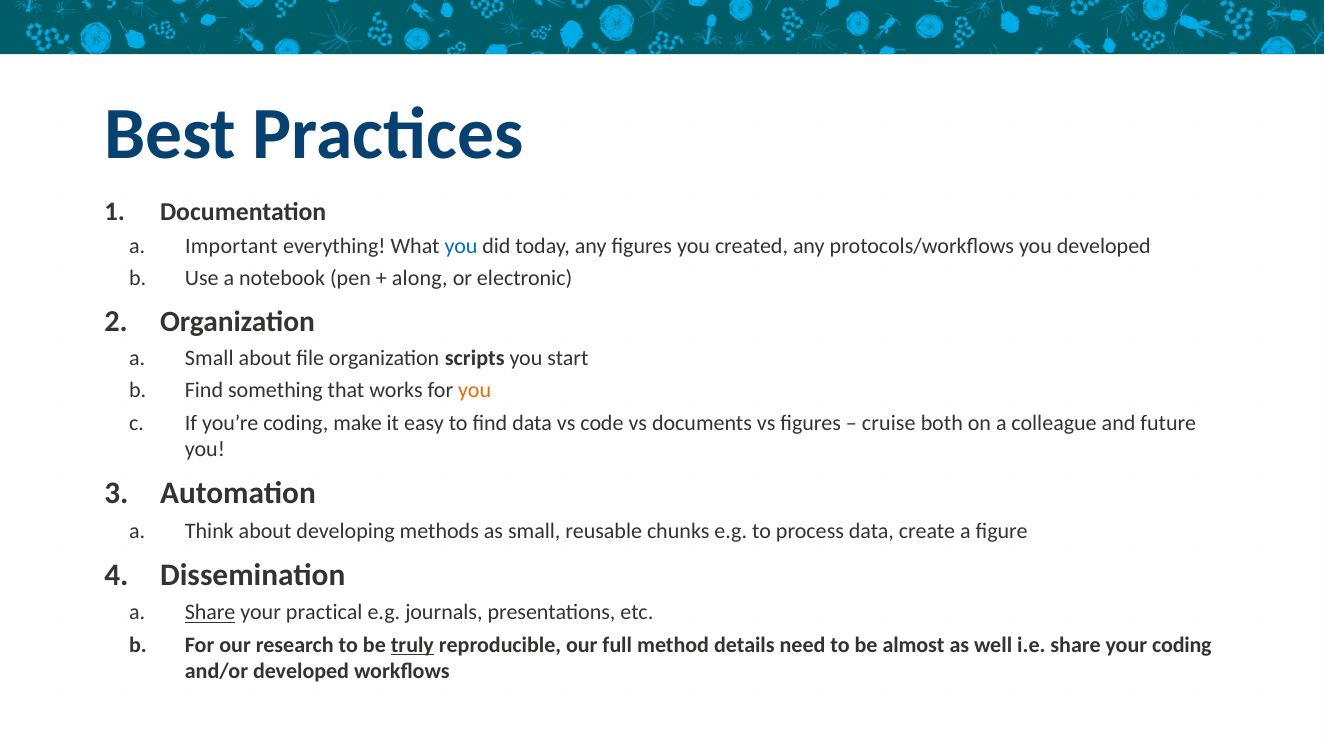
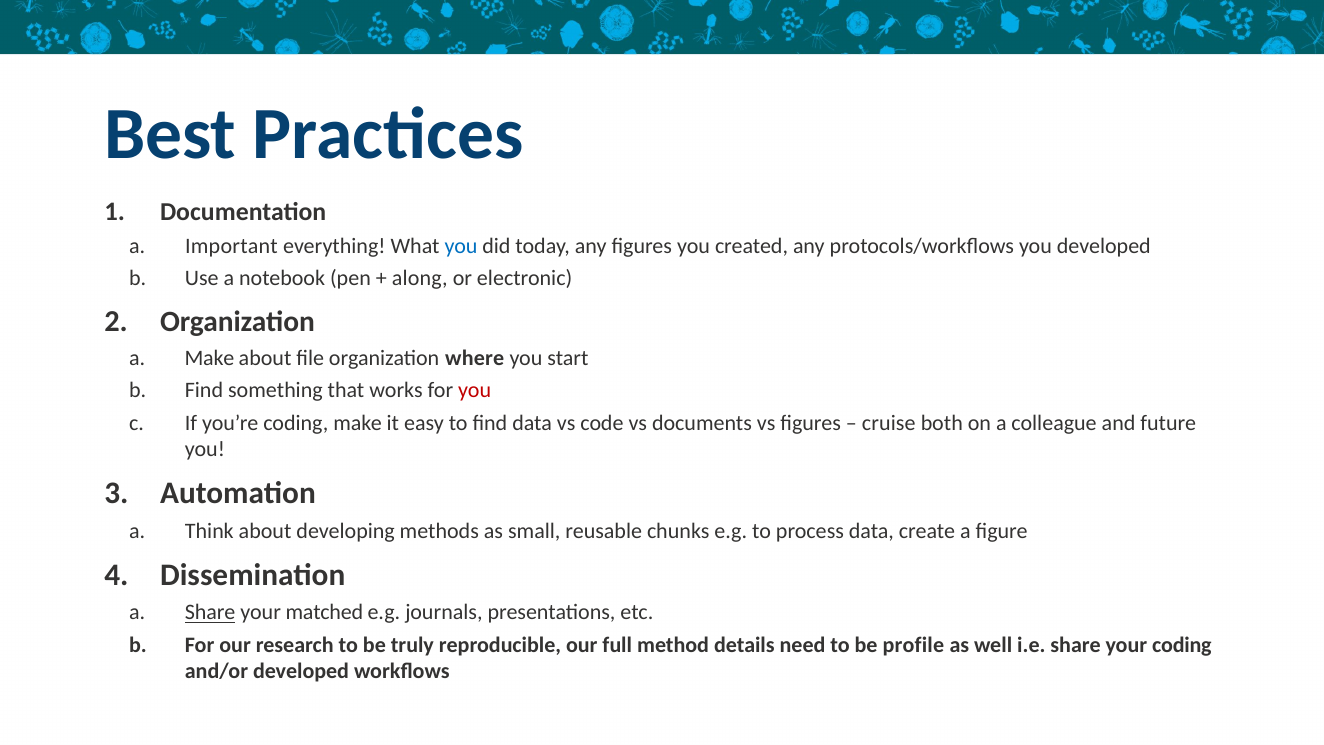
a Small: Small -> Make (209, 358)
scripts: scripts -> where (475, 358)
you colour: orange -> red (475, 390)
practical: practical -> matched (324, 613)
truly underline: present -> none (412, 645)
almost: almost -> profile (913, 645)
